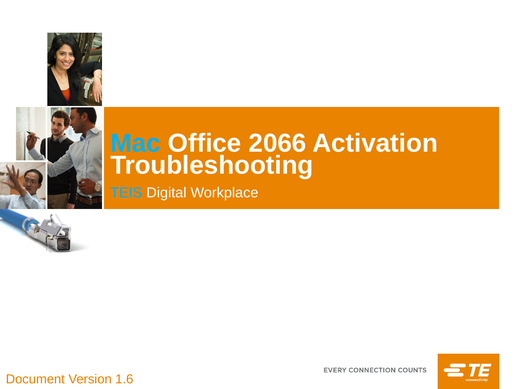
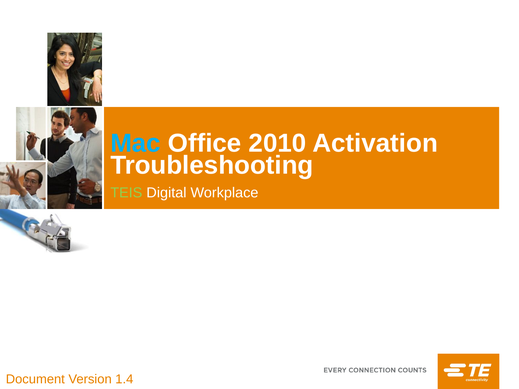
2066: 2066 -> 2010 (277, 143)
TEIS colour: light blue -> light green (126, 193)
1.6: 1.6 -> 1.4 (124, 380)
